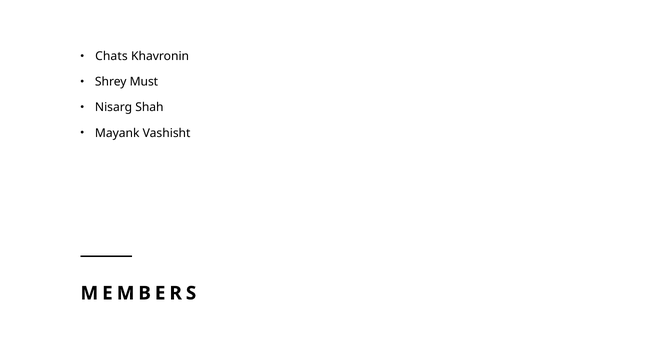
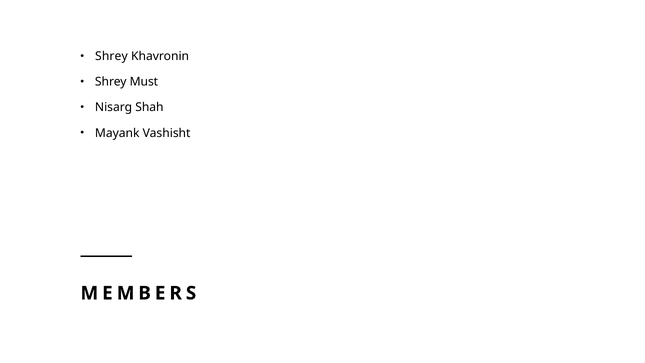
Chats: Chats -> Shrey (111, 56)
